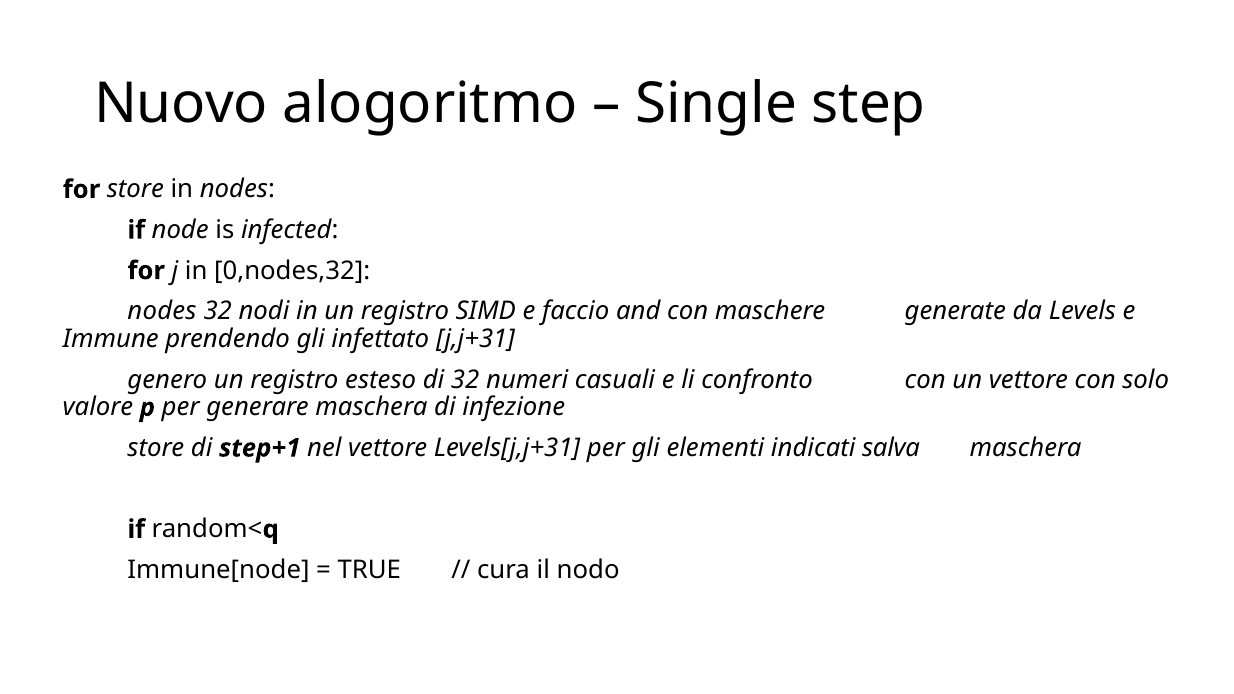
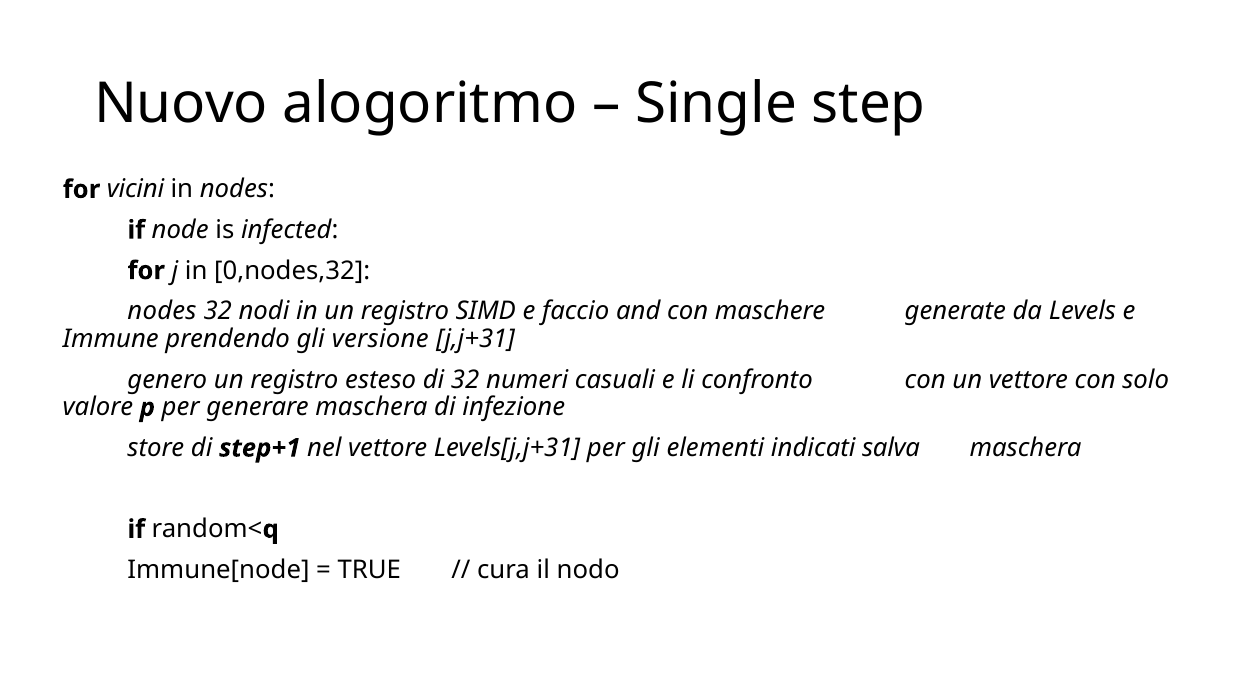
for store: store -> vicini (136, 189)
infettato: infettato -> versione (380, 339)
